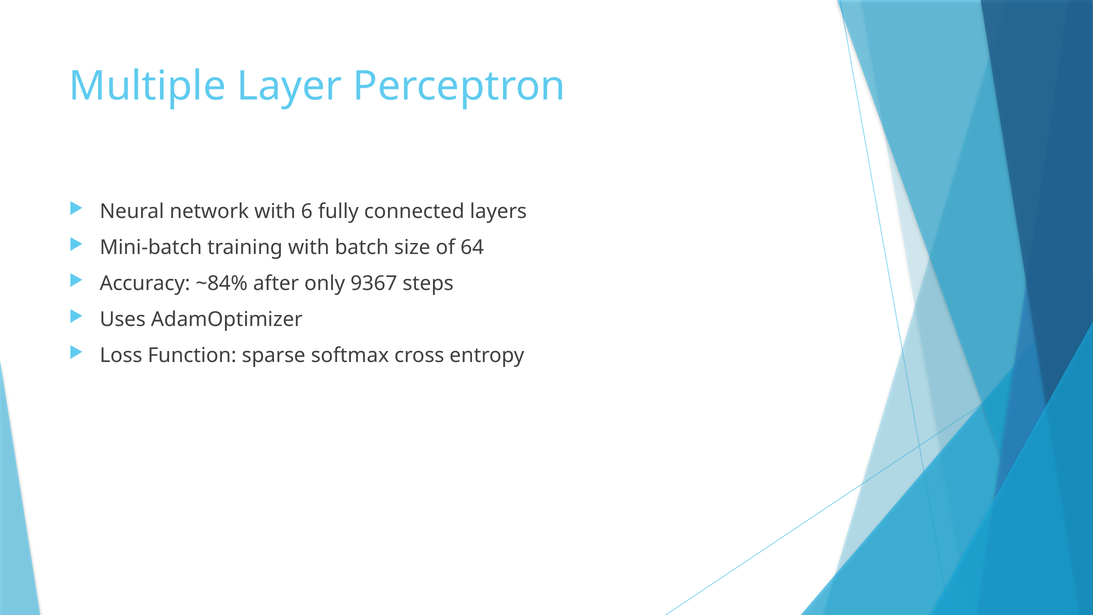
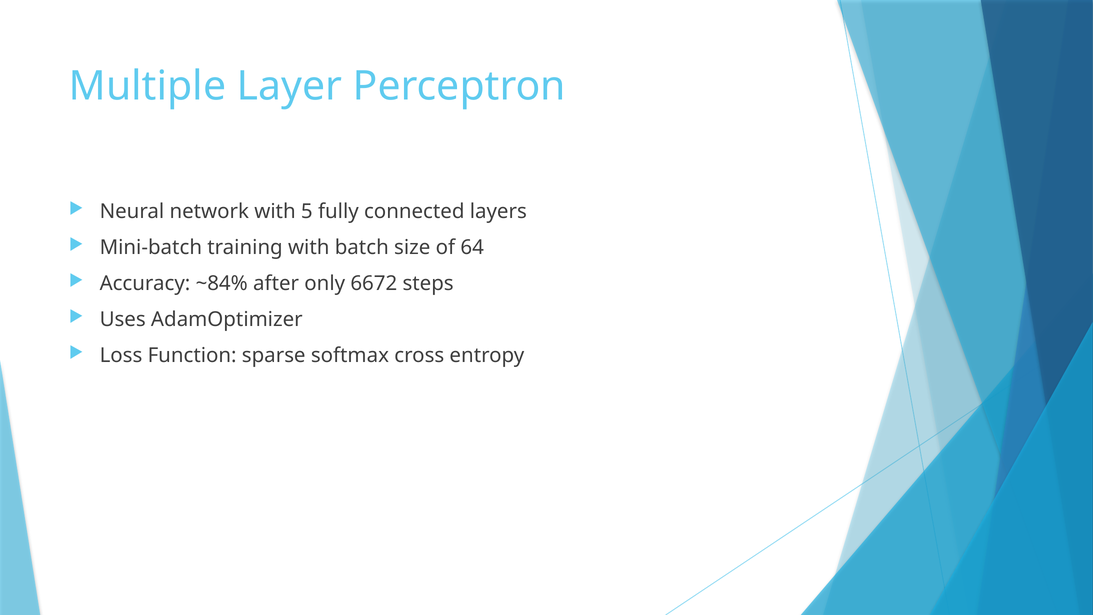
6: 6 -> 5 (307, 212)
9367: 9367 -> 6672 (374, 284)
